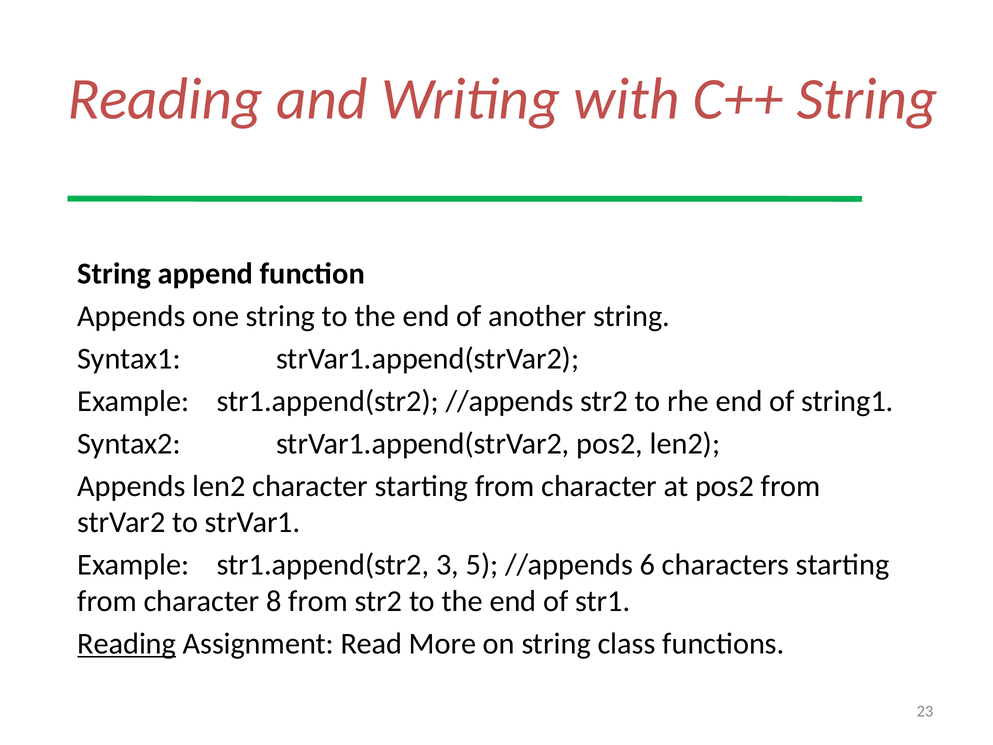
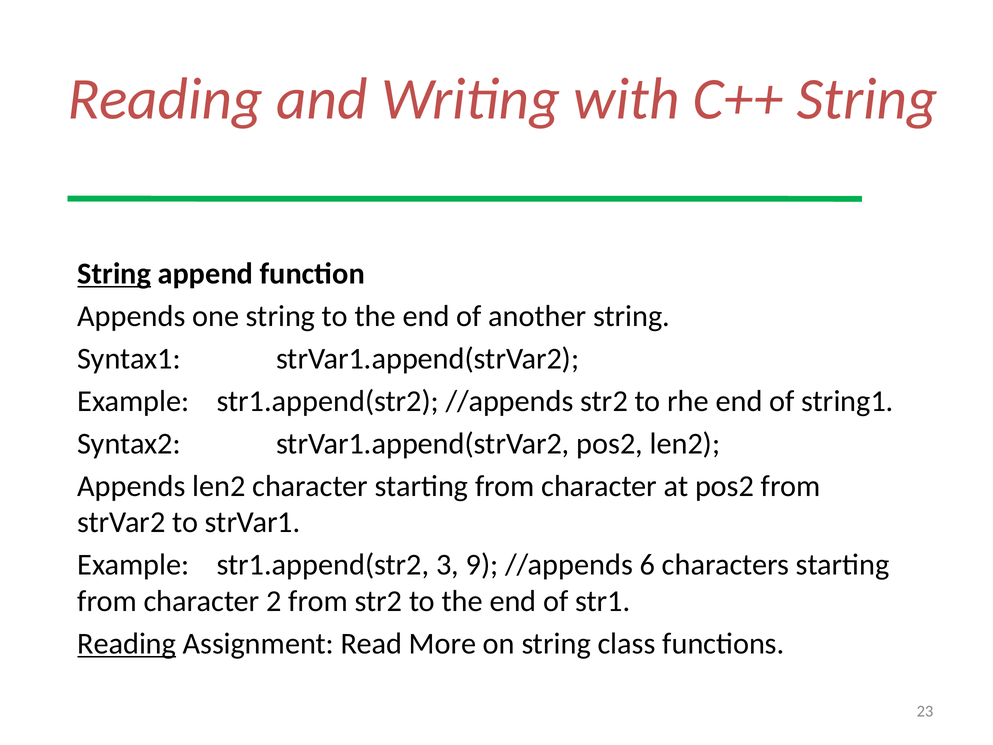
String underline: none -> present (114, 274)
5: 5 -> 9 (482, 565)
8: 8 -> 2 (274, 601)
